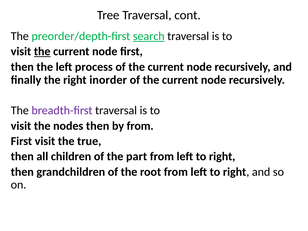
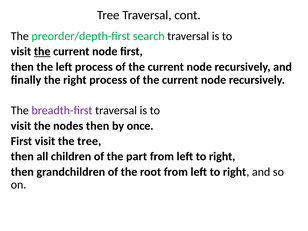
search underline: present -> none (149, 36)
right inorder: inorder -> process (108, 80)
by from: from -> once (140, 126)
the true: true -> tree (89, 141)
